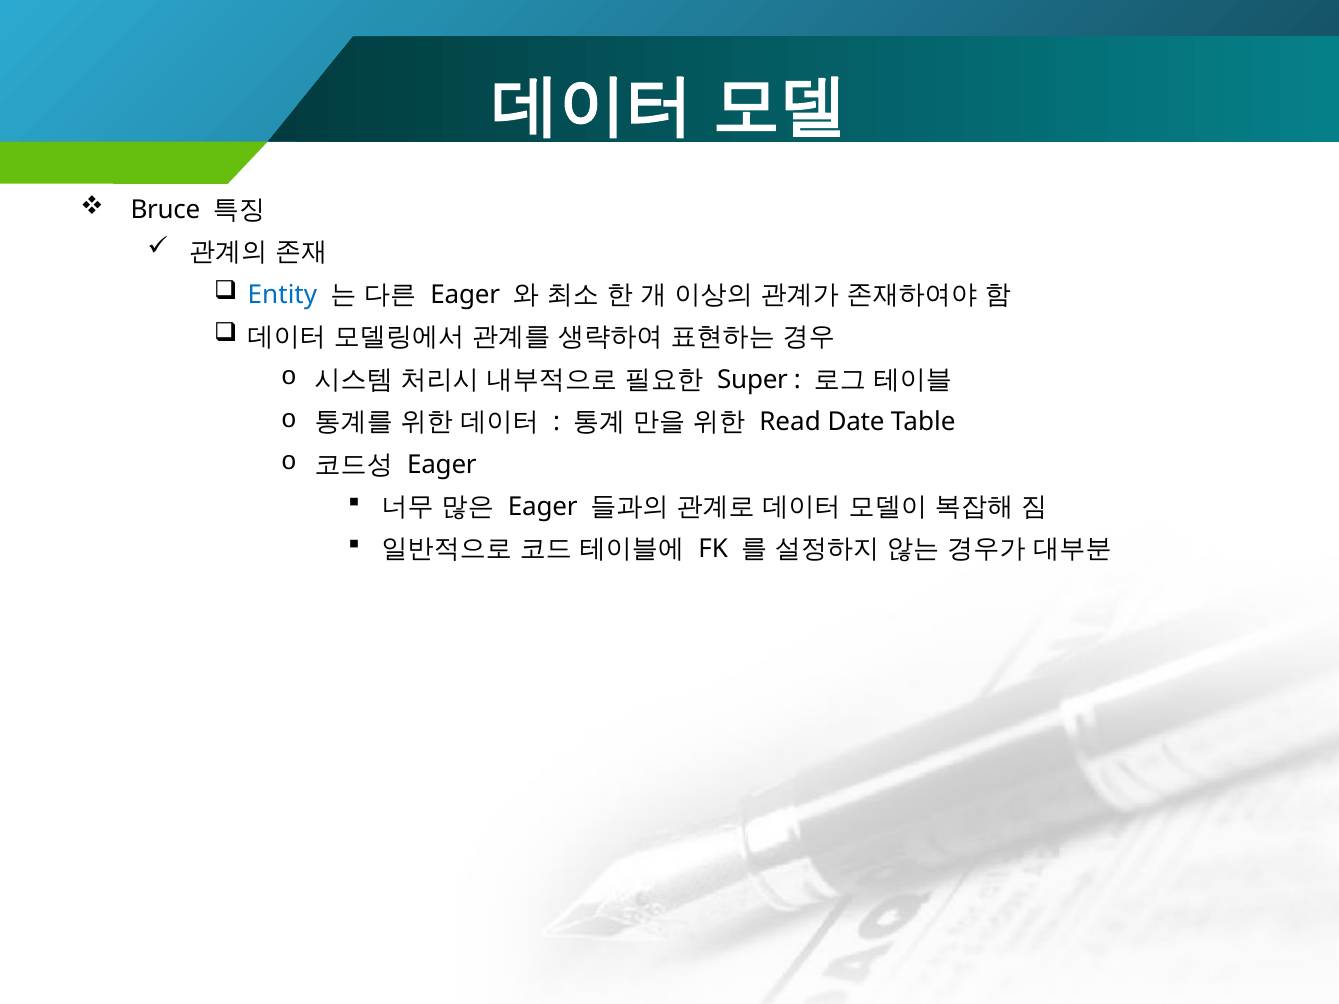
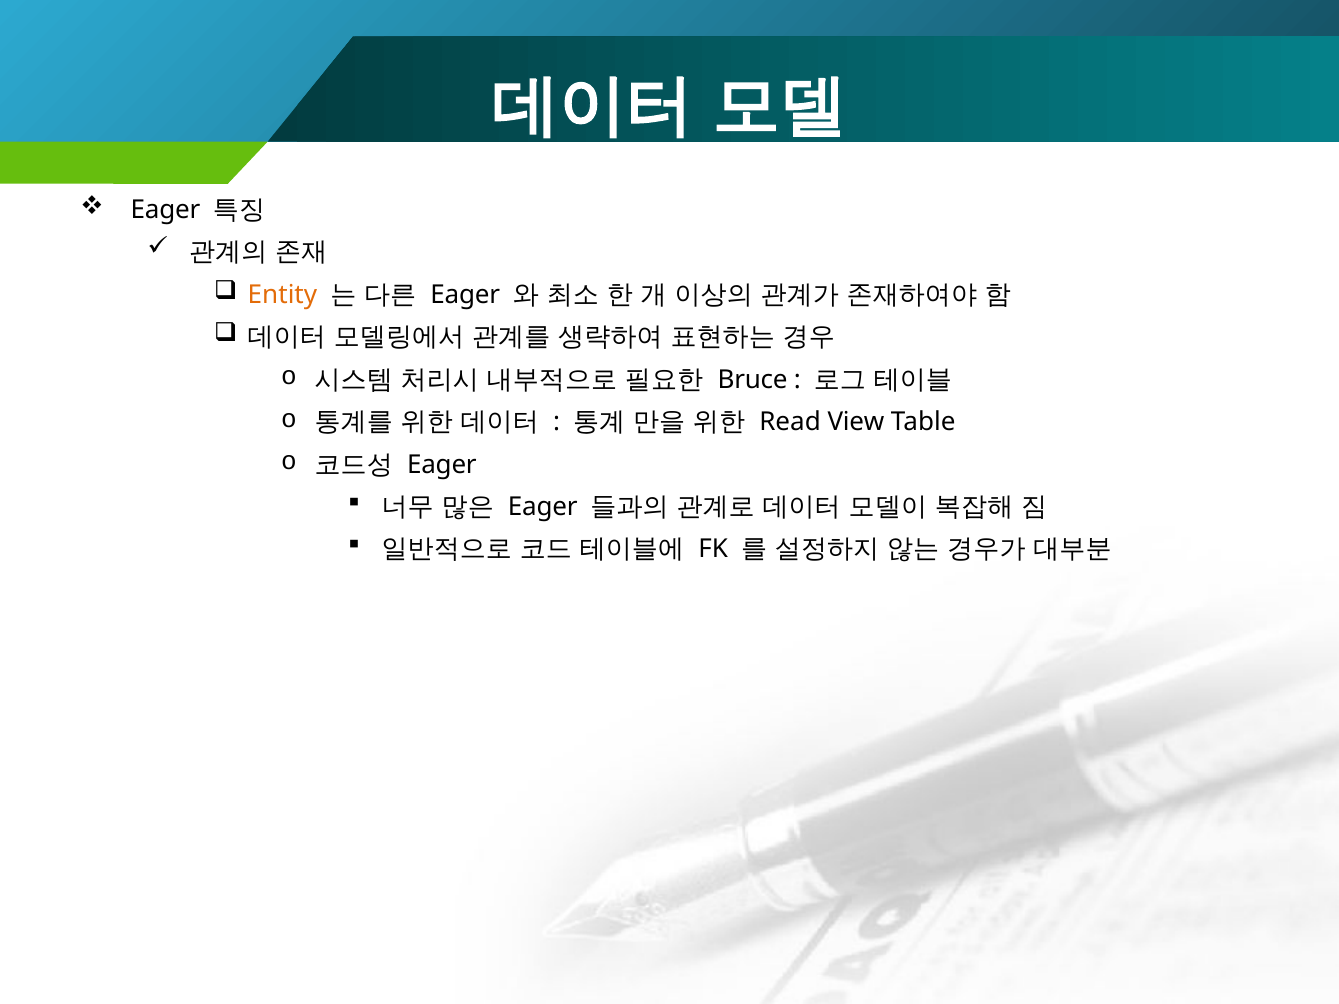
Bruce: Bruce -> Eager (165, 210)
Entity colour: blue -> orange (282, 295)
Super: Super -> Bruce (753, 380)
Date: Date -> View (856, 422)
